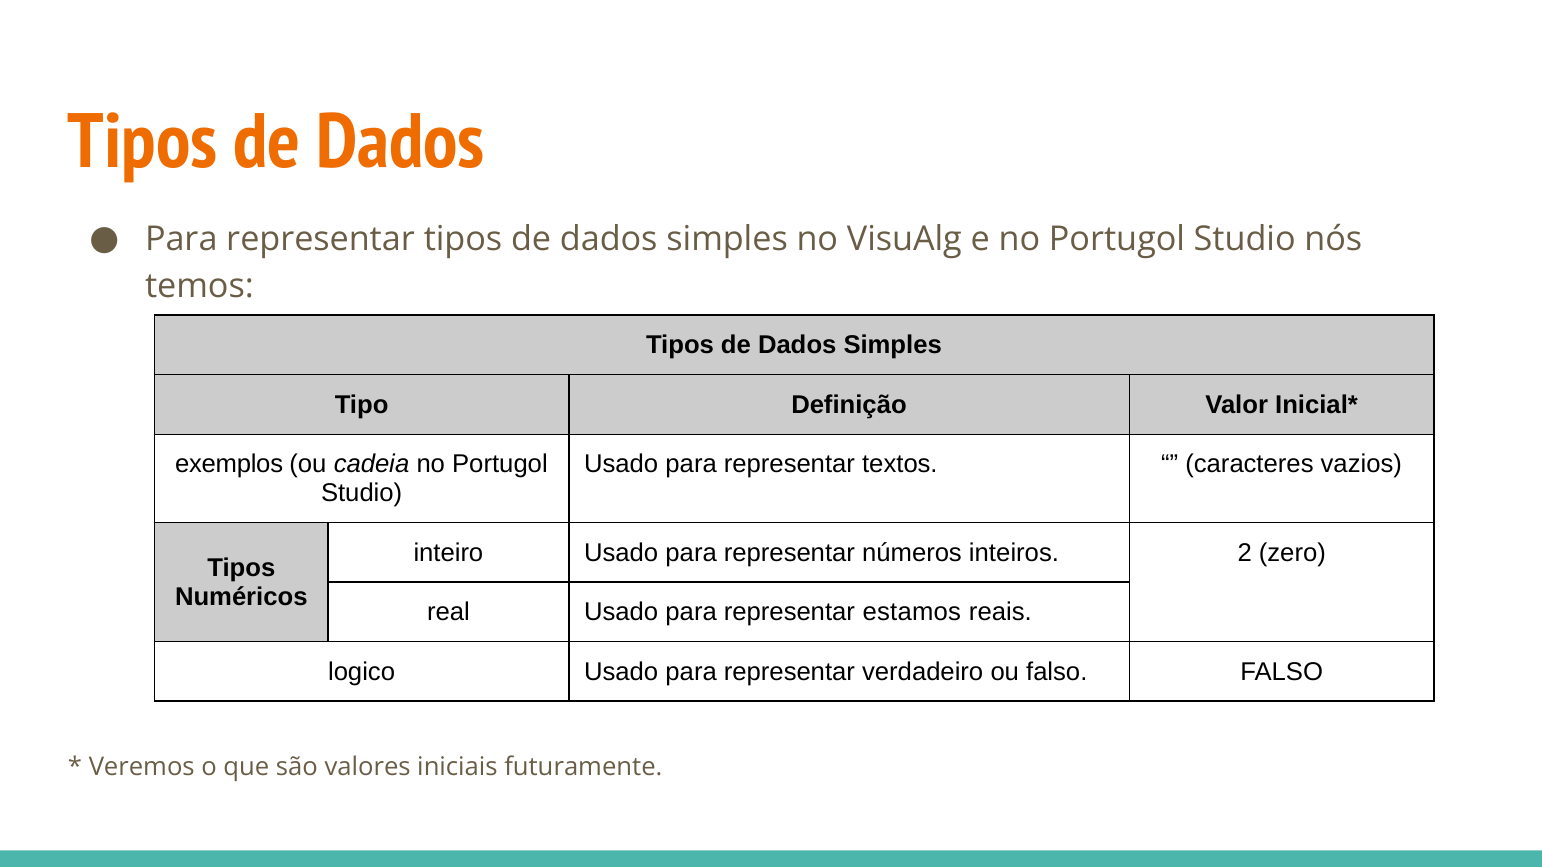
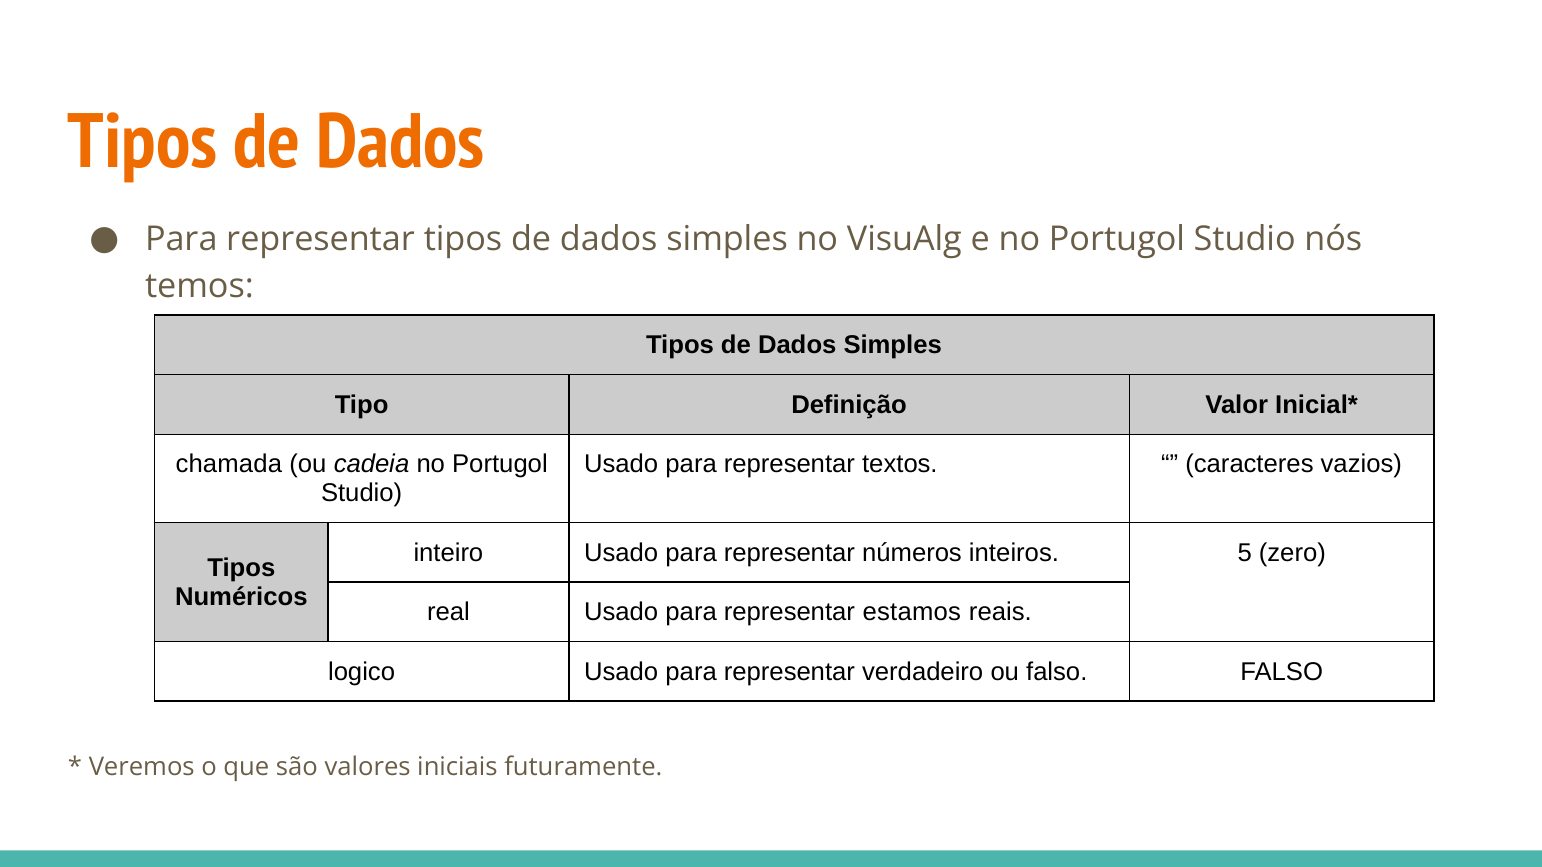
exemplos: exemplos -> chamada (229, 465)
2: 2 -> 5 (1245, 553)
